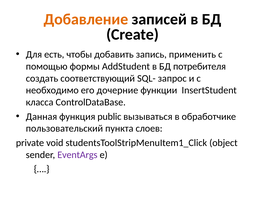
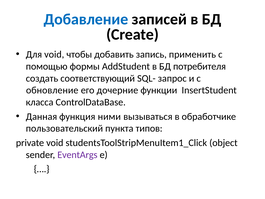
Добавление colour: orange -> blue (86, 19)
Для есть: есть -> void (54, 54)
необходимо: необходимо -> обновление (52, 90)
public: public -> ними (109, 116)
слоев: слоев -> типов (149, 128)
